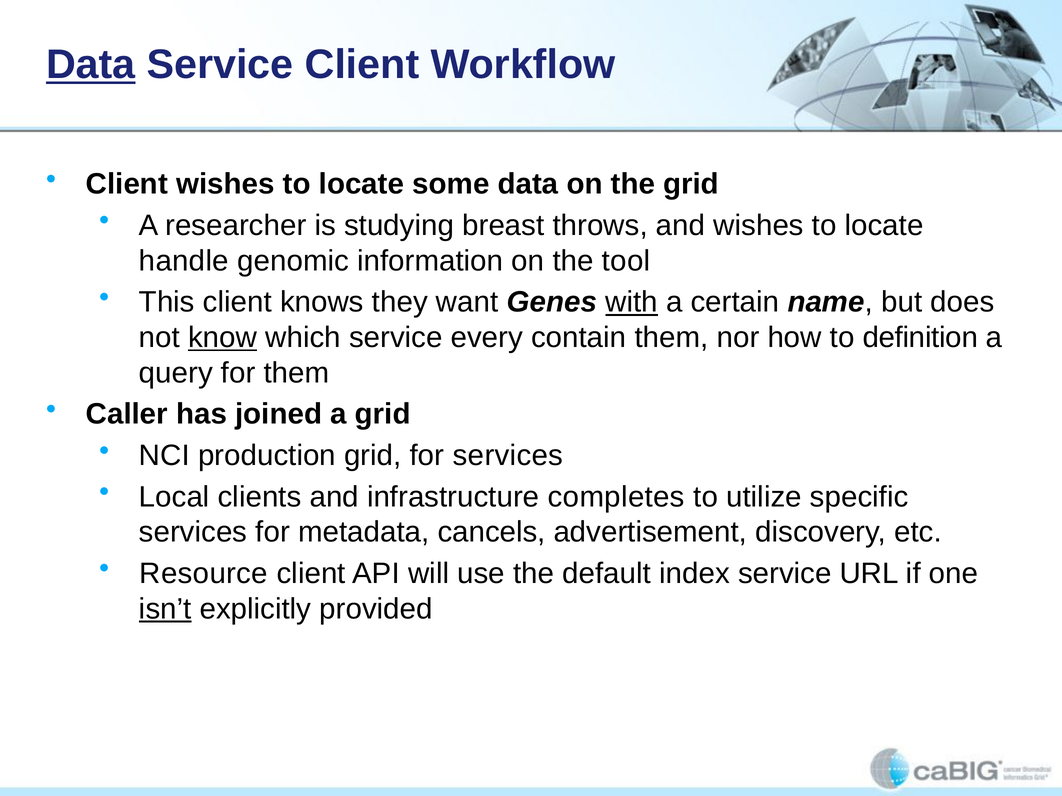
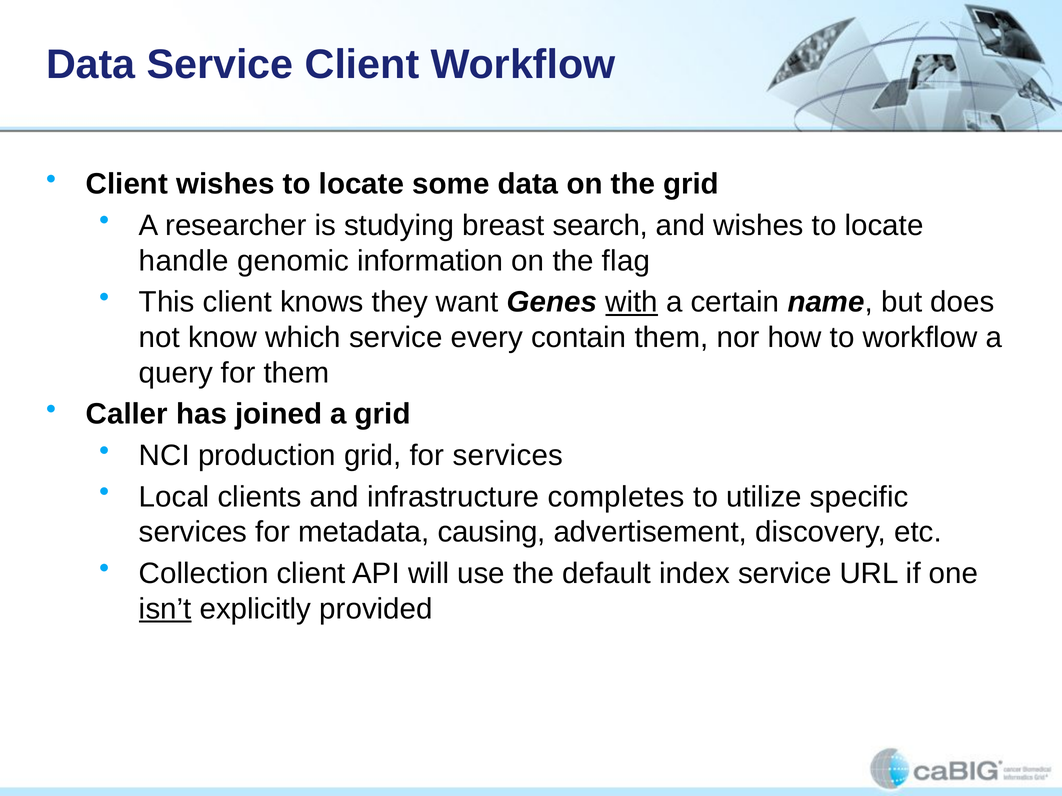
Data underline: present -> none (91, 65)
throws: throws -> search (600, 226)
tool: tool -> flag (626, 261)
know underline: present -> none (223, 338)
to definition: definition -> workflow (920, 338)
cancels: cancels -> causing (492, 533)
Resource: Resource -> Collection (204, 574)
